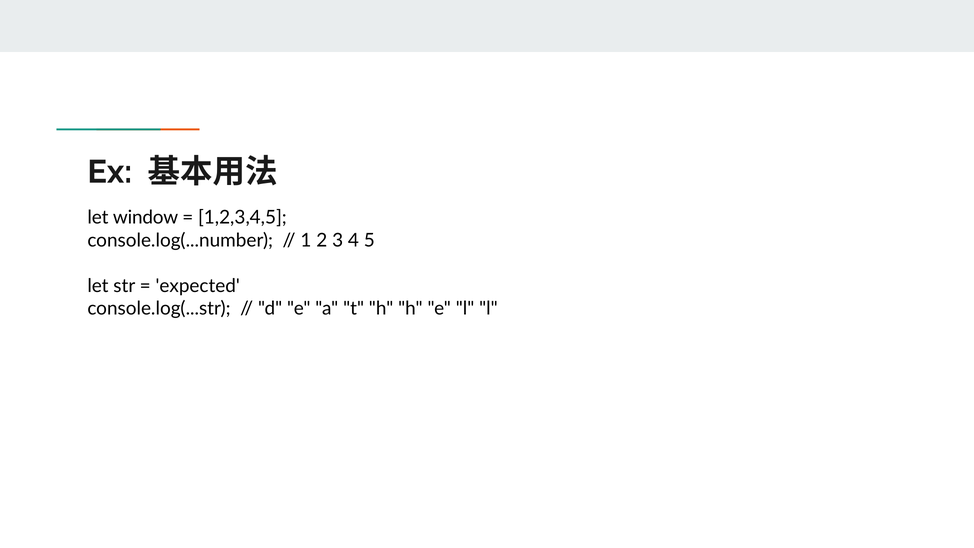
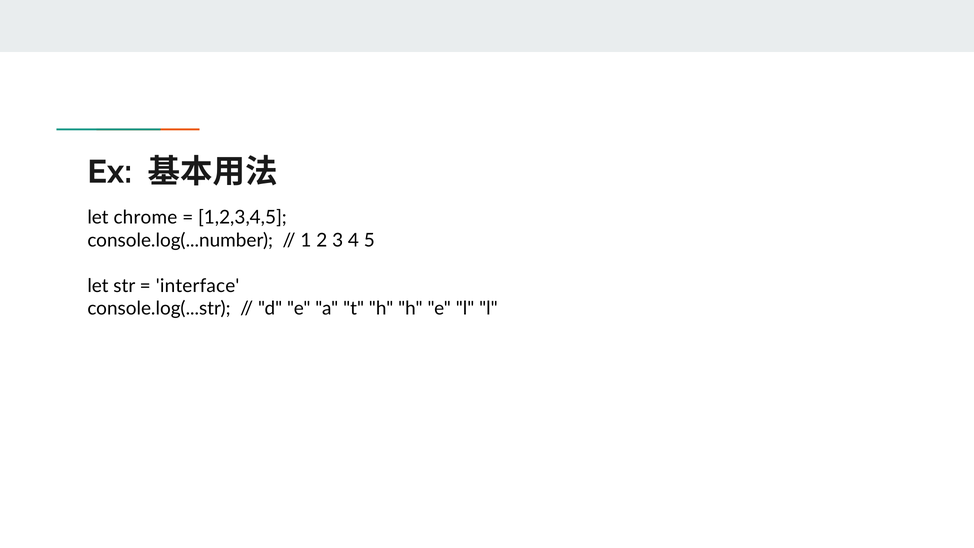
window: window -> chrome (145, 218)
expected: expected -> interface (198, 286)
